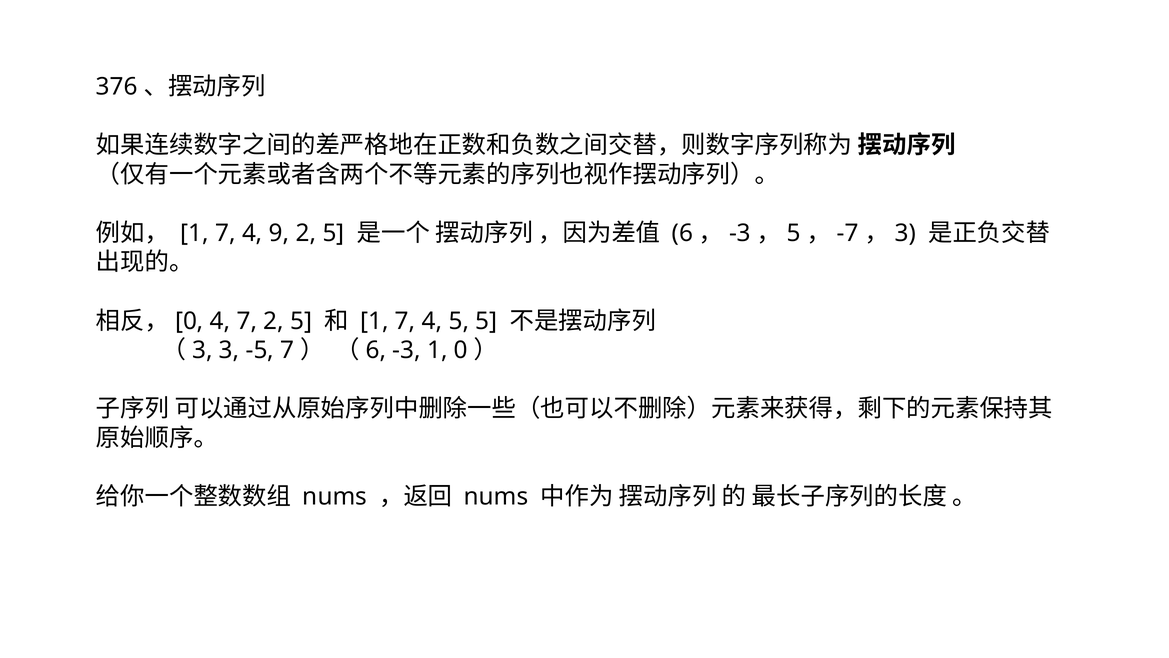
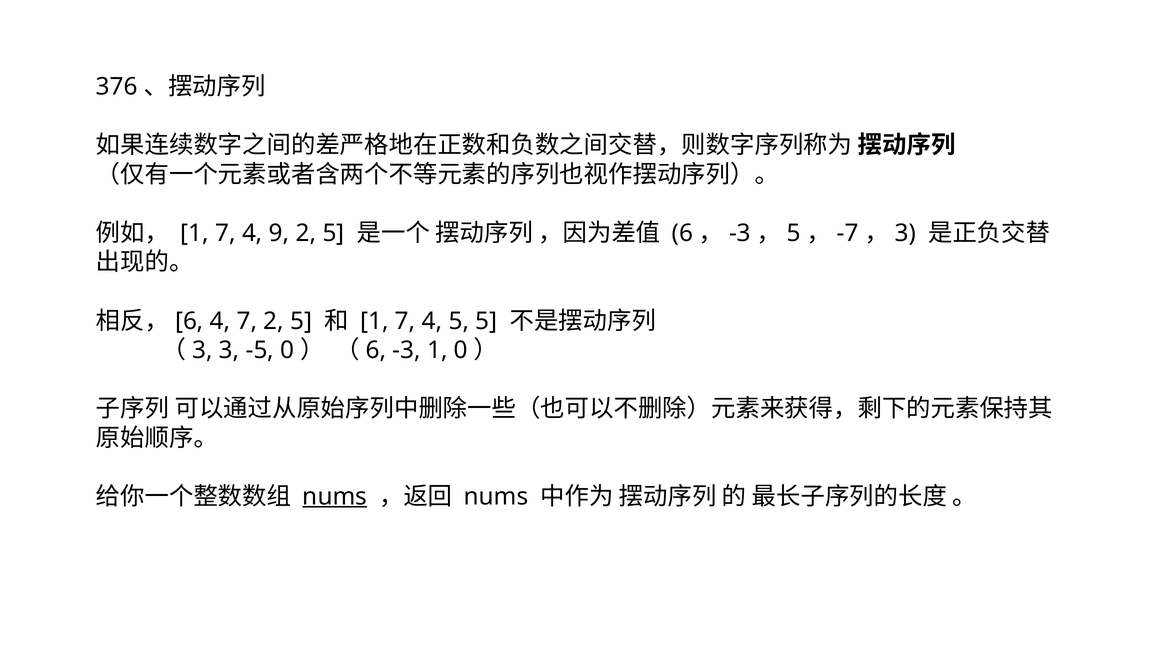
0: 0 -> 6 (189, 321)
-5 7: 7 -> 0 (287, 350)
nums underline: none -> present (335, 496)
